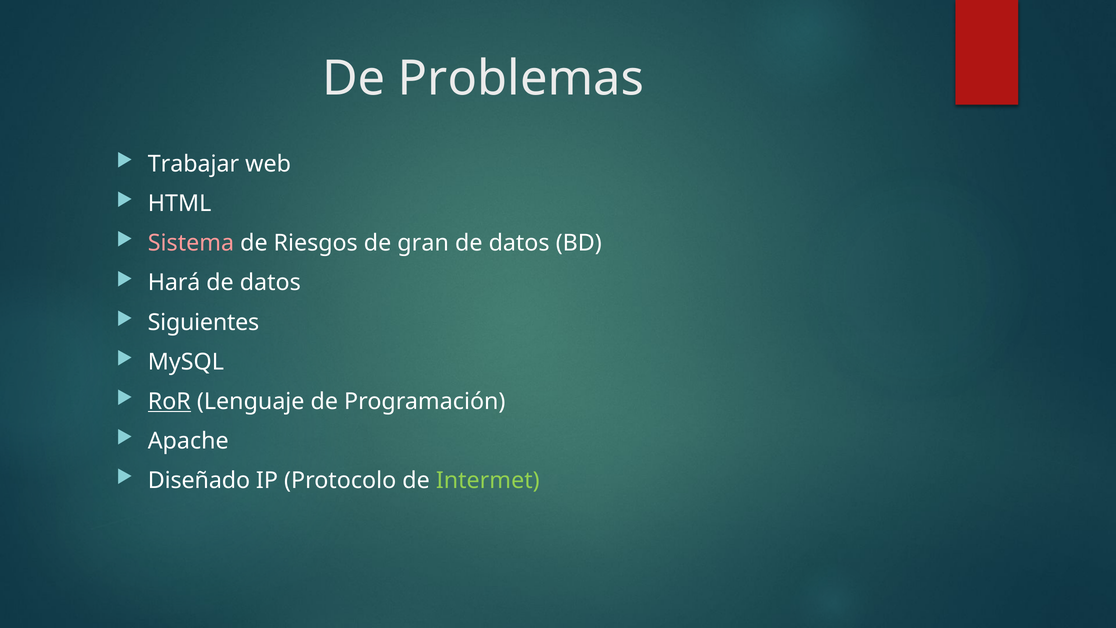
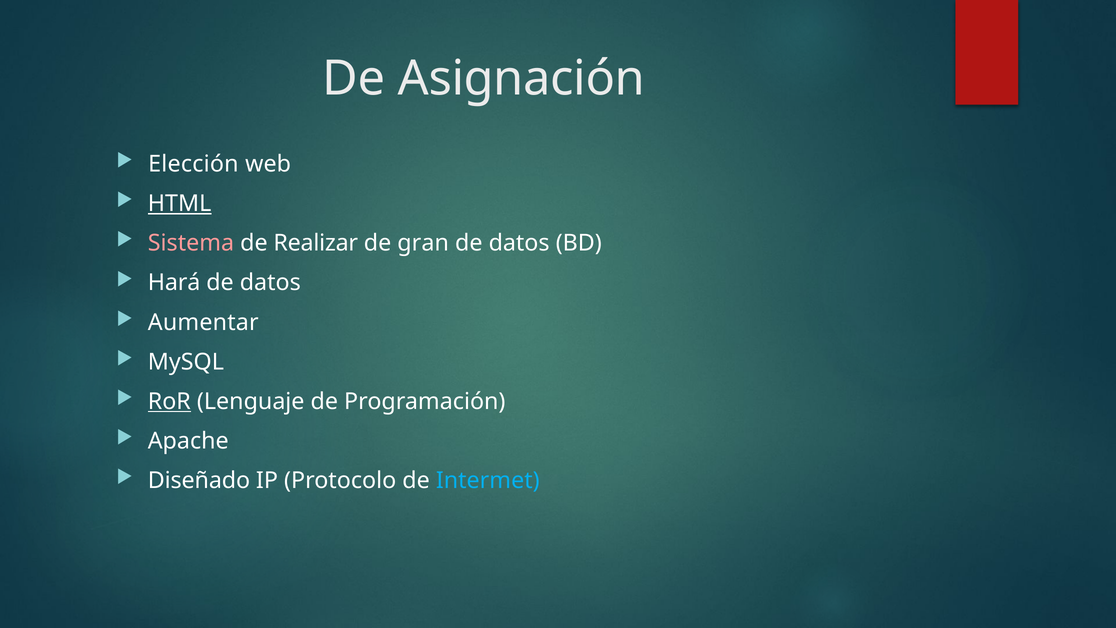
Problemas: Problemas -> Asignación (521, 78)
Trabajar: Trabajar -> Elección (193, 164)
HTML underline: none -> present (180, 204)
Riesgos: Riesgos -> Realizar (316, 243)
Siguientes: Siguientes -> Aumentar (203, 322)
Intermet colour: light green -> light blue (488, 480)
